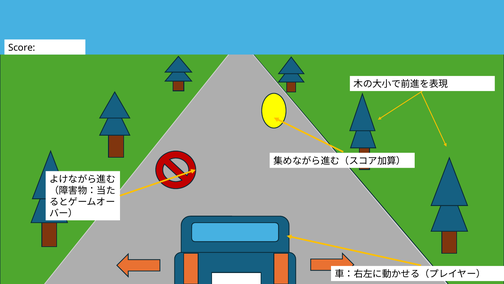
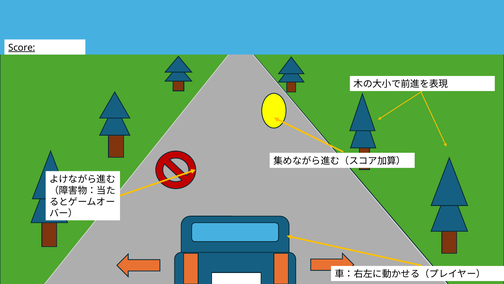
Score underline: none -> present (22, 48)
